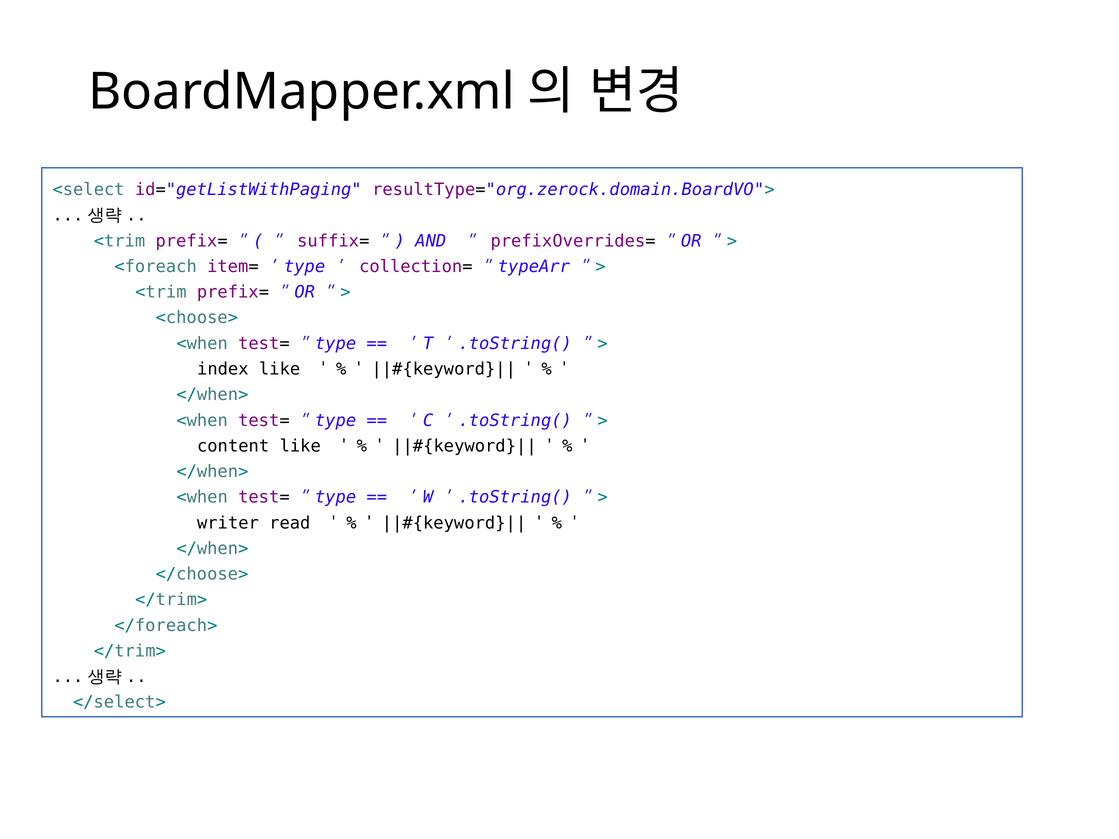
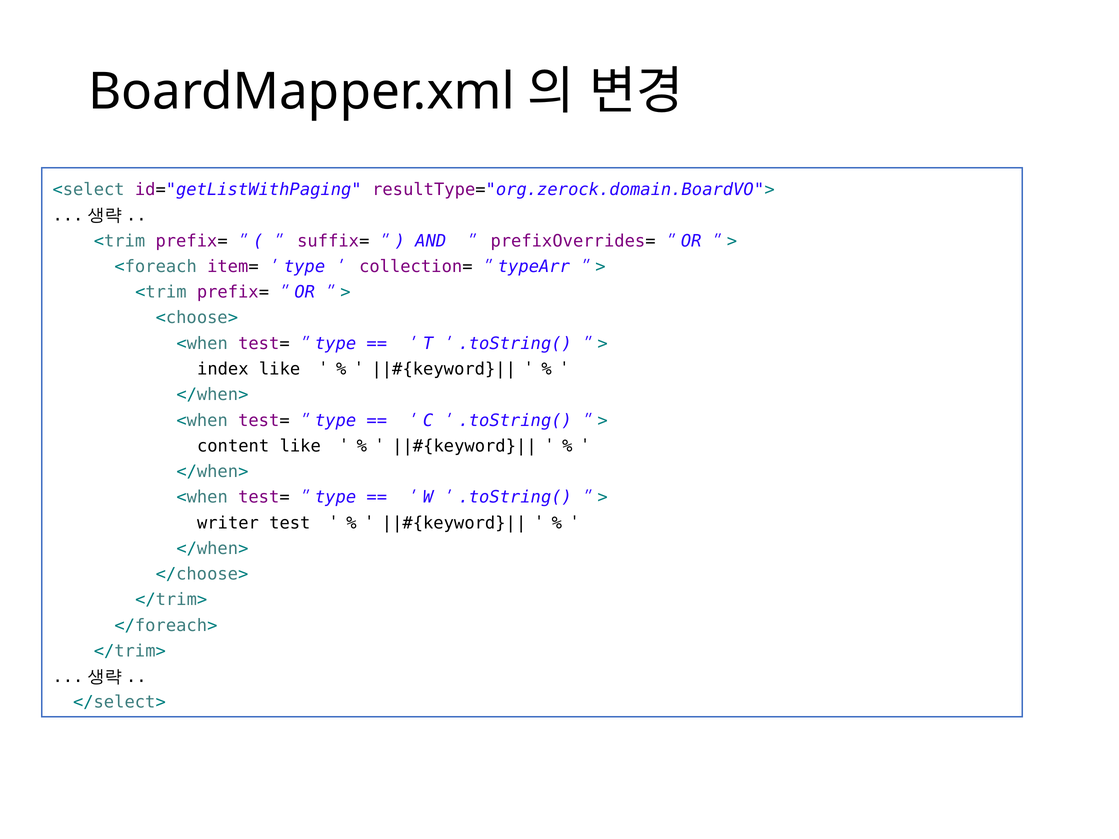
read: read -> test (290, 523)
